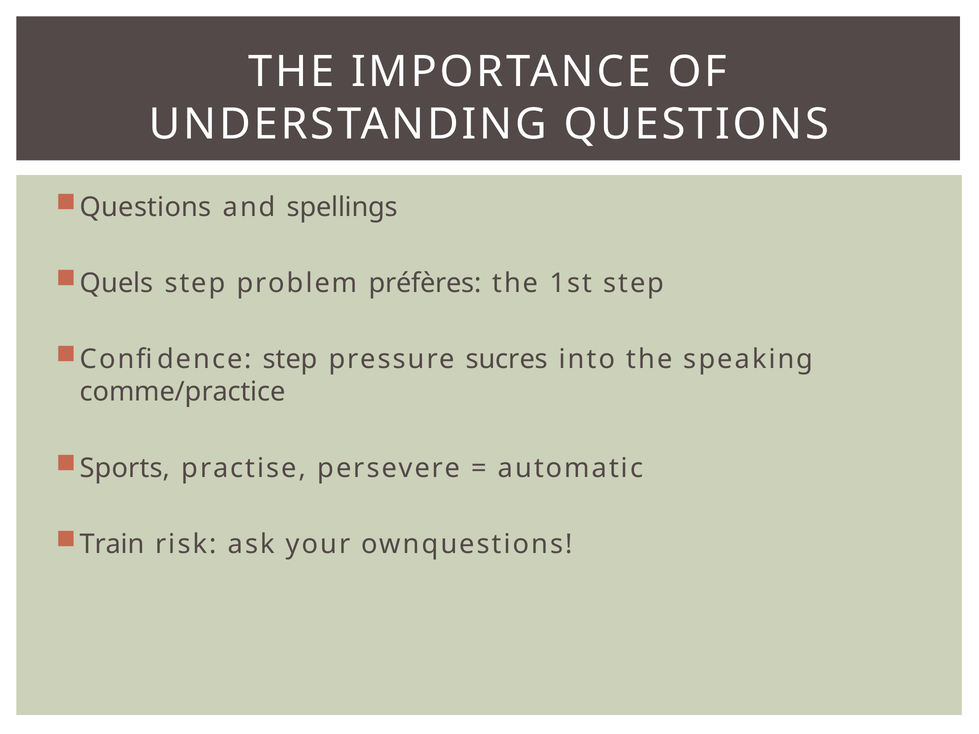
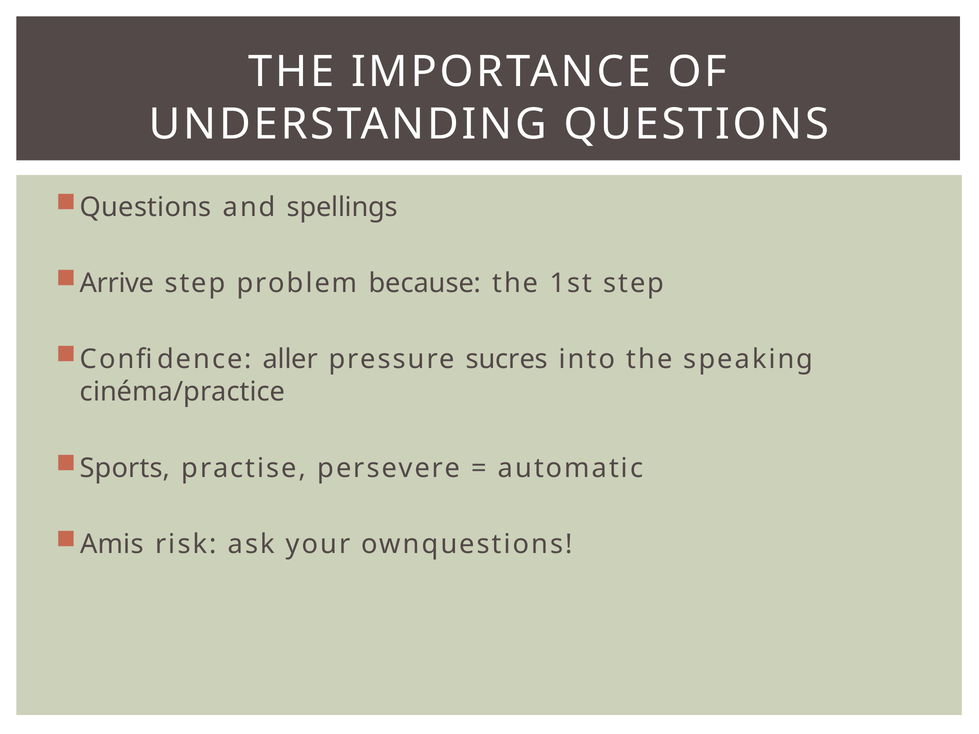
Quels: Quels -> Arrive (117, 283)
préfères: préfères -> because (425, 283)
Confidence step: step -> aller (290, 359)
comme/practice: comme/practice -> cinéma/practice (183, 392)
Train: Train -> Amis (112, 544)
